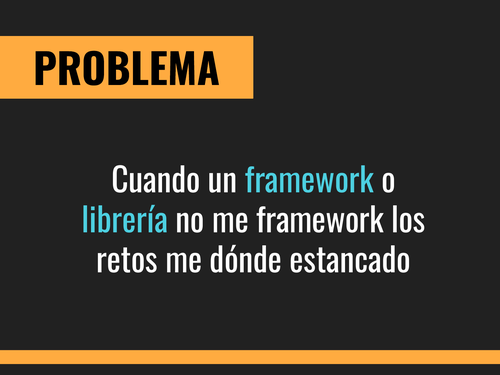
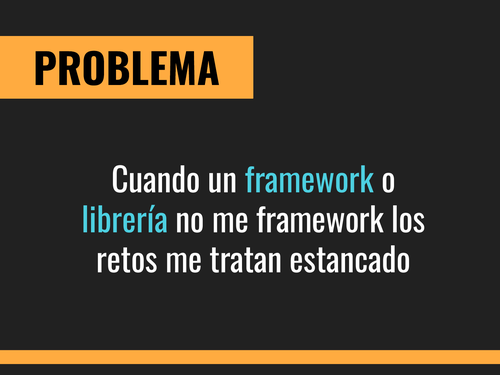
dónde: dónde -> tratan (246, 262)
